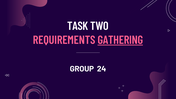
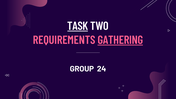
TASK underline: none -> present (78, 26)
